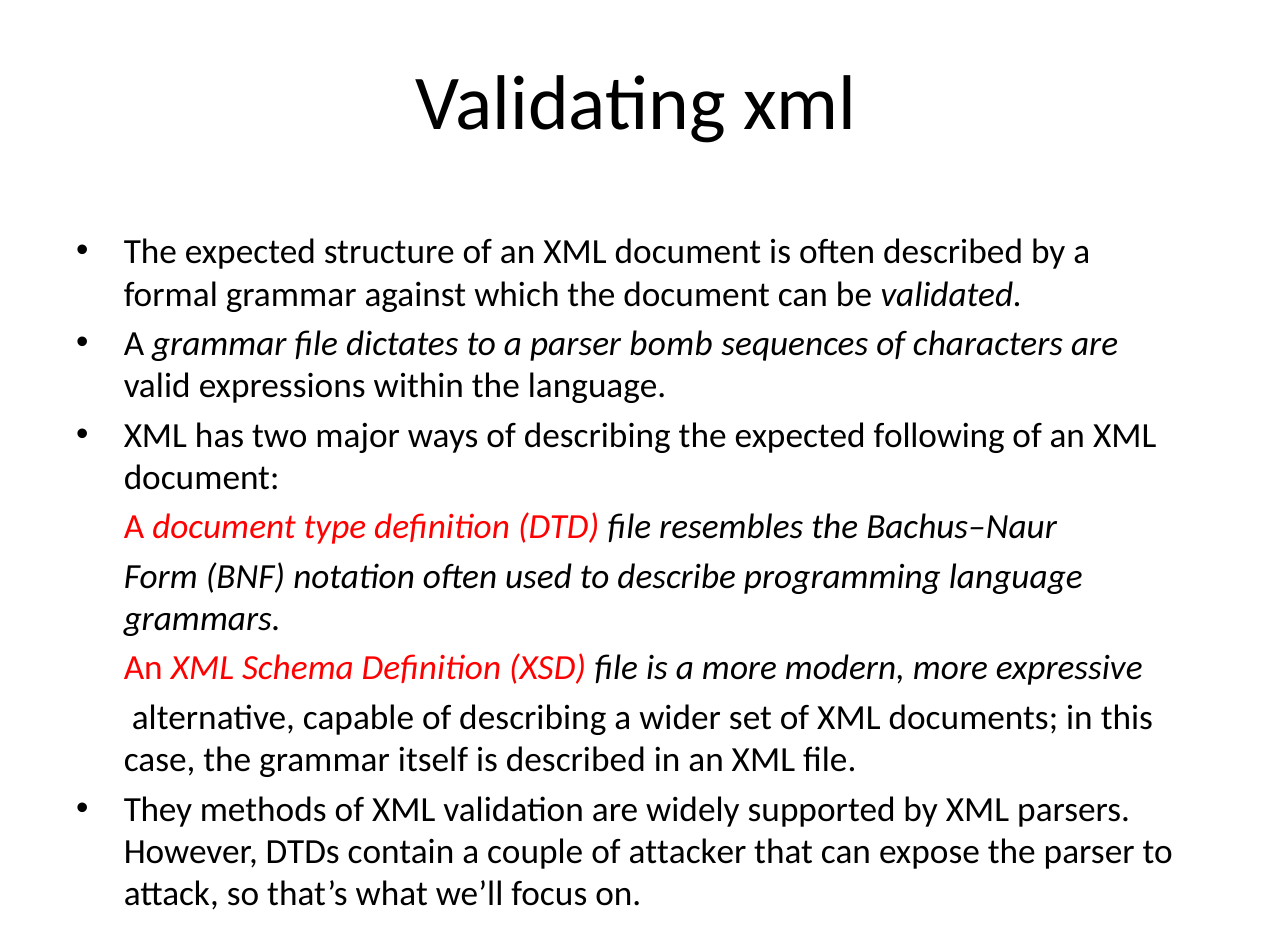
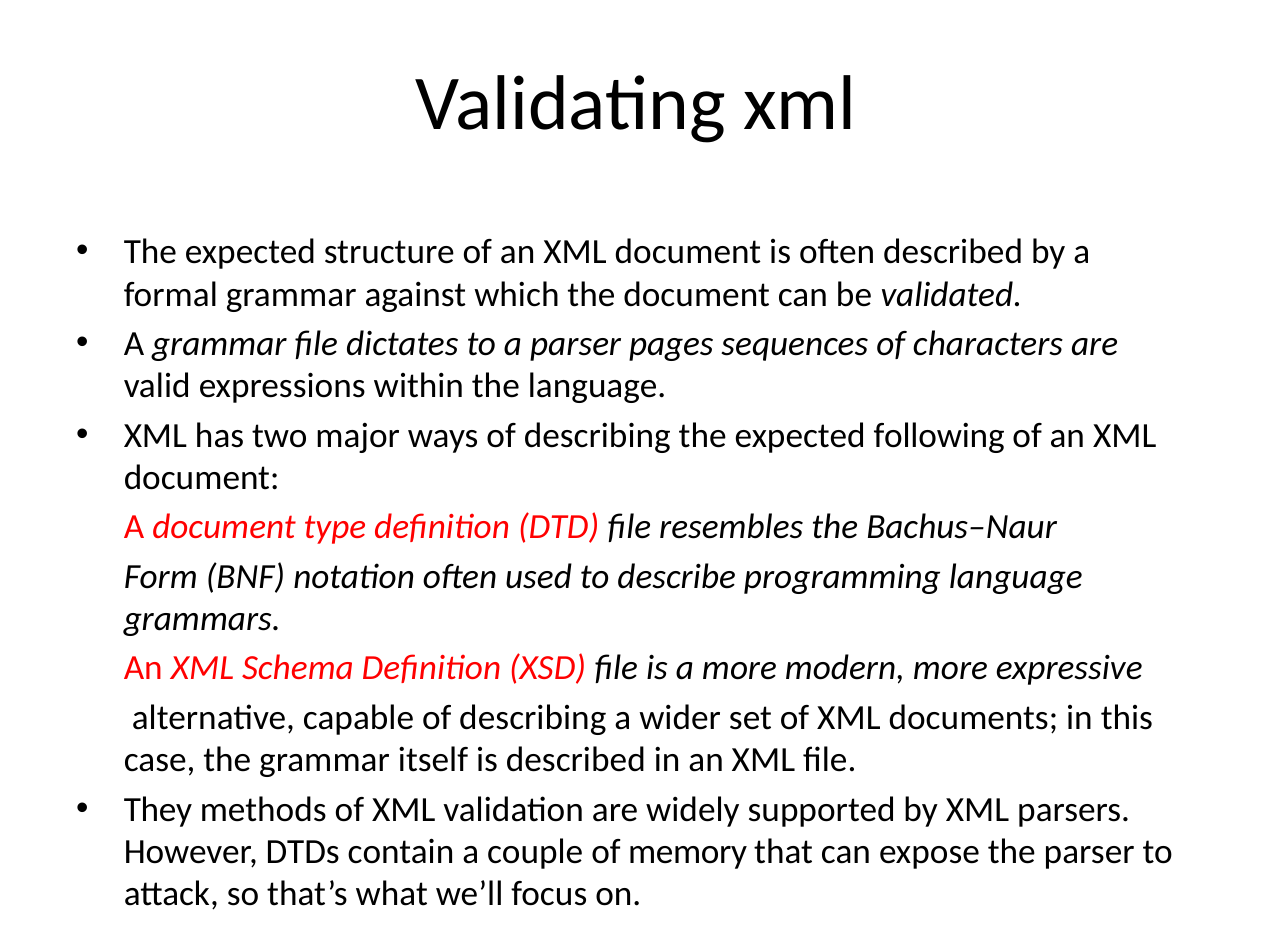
bomb: bomb -> pages (671, 344)
attacker: attacker -> memory (688, 851)
